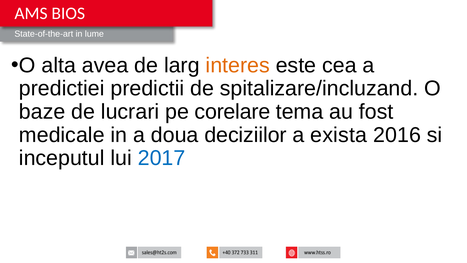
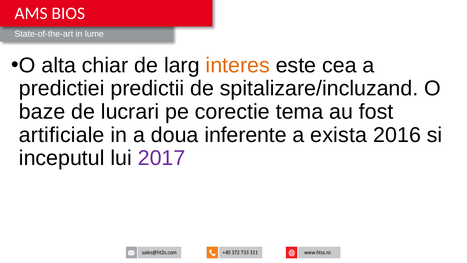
avea: avea -> chiar (105, 65)
corelare: corelare -> corectie (232, 112)
medicale: medicale -> artificiale (62, 135)
deciziilor: deciziilor -> inferente (246, 135)
2017 colour: blue -> purple (162, 158)
